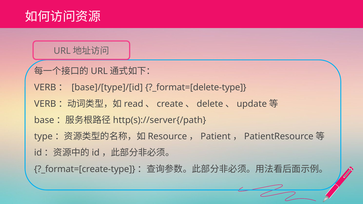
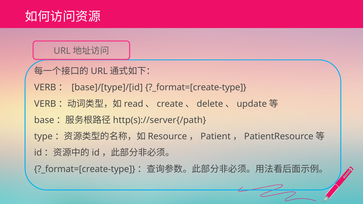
base]/[type]/[id ?_format=[delete-type: ?_format=[delete-type -> ?_format=[create-type (196, 88)
